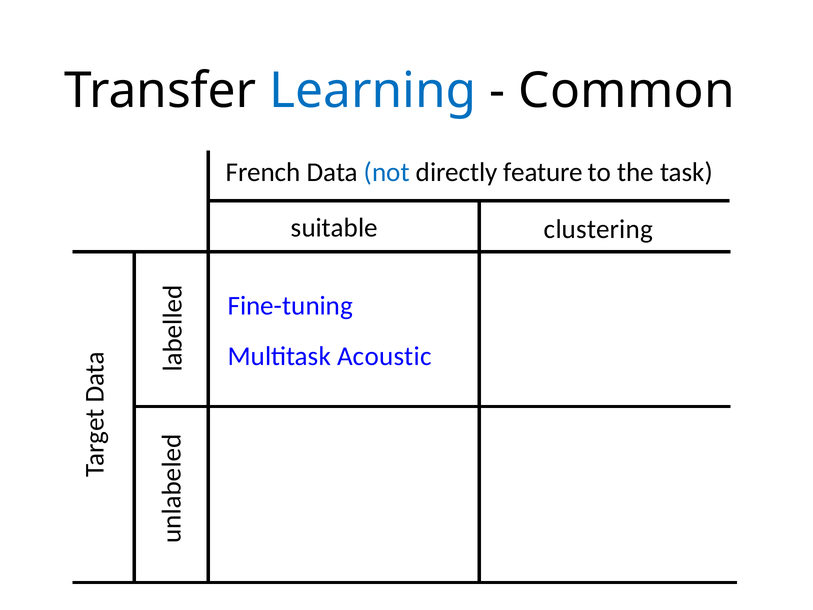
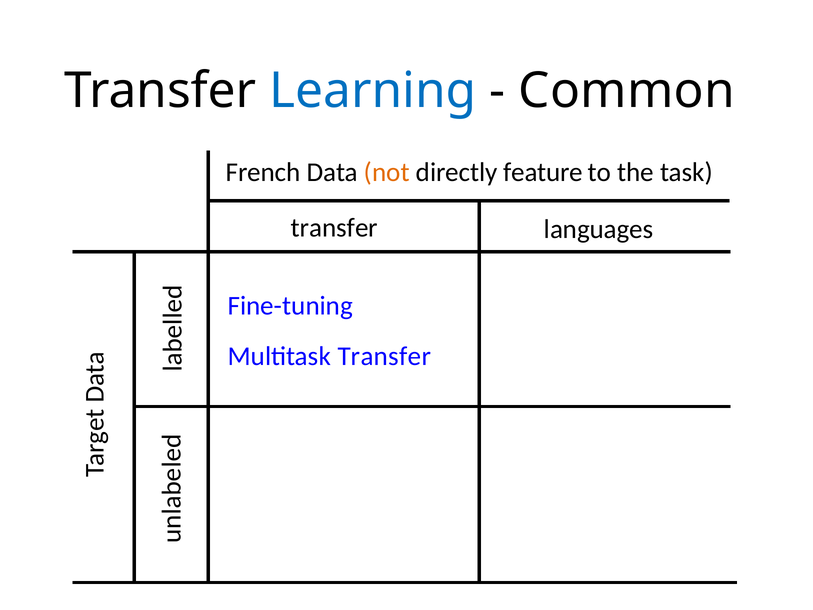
not colour: blue -> orange (387, 172)
suitable: suitable -> transfer (334, 228)
clustering: clustering -> languages (599, 229)
Multitask Acoustic: Acoustic -> Transfer (384, 356)
